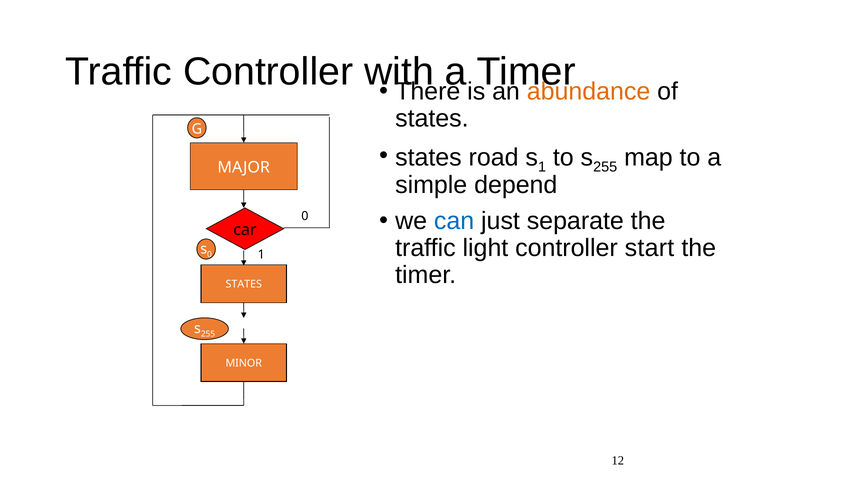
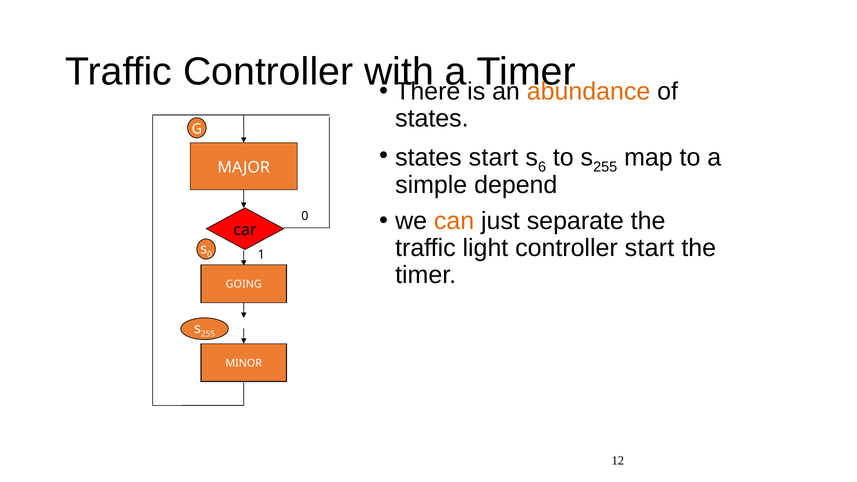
states road: road -> start (493, 157)
1: 1 -> 6 (542, 167)
can colour: blue -> orange (454, 221)
STATES: STATES -> GOING (244, 284)
